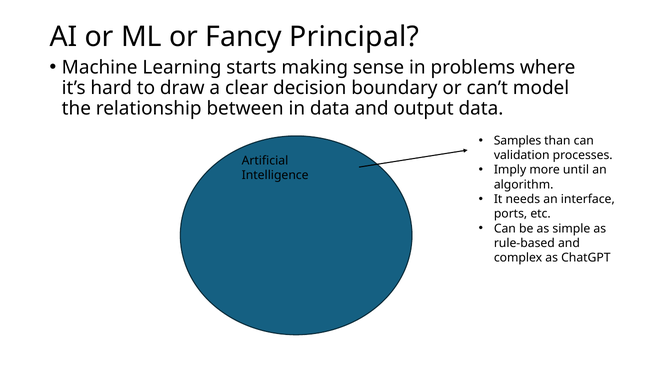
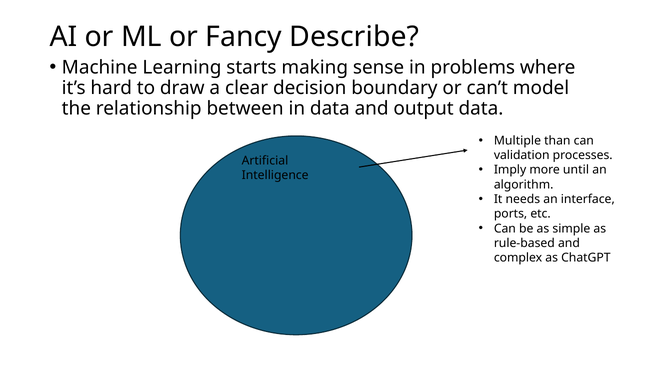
Principal: Principal -> Describe (354, 37)
Samples: Samples -> Multiple (517, 141)
